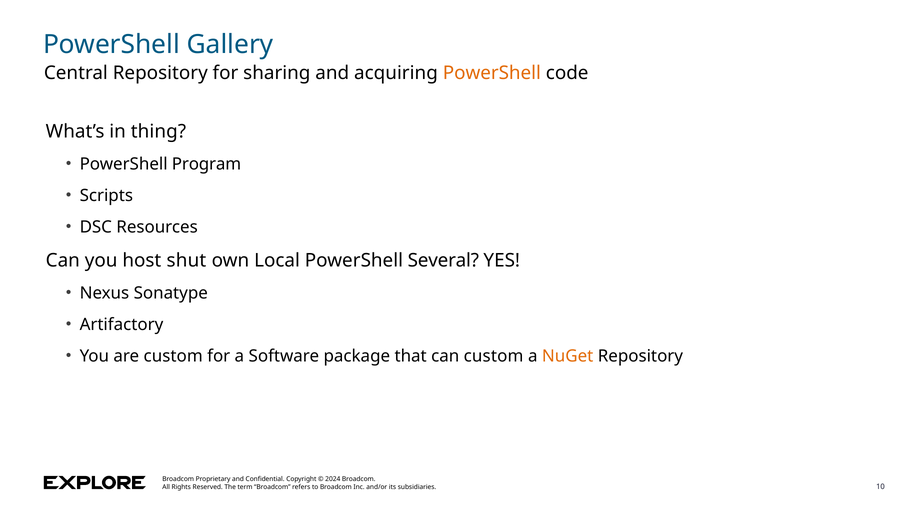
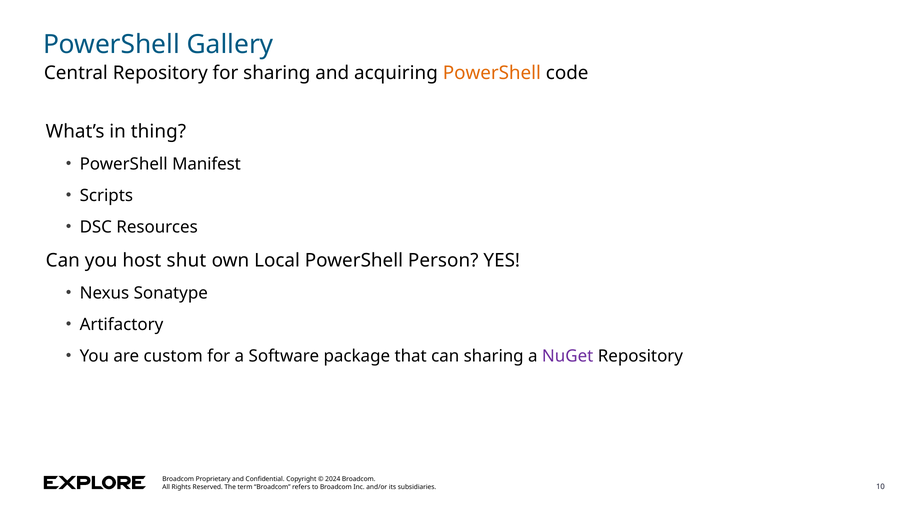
Program: Program -> Manifest (206, 164)
Several: Several -> Person (443, 260)
can custom: custom -> sharing (494, 356)
NuGet colour: orange -> purple (568, 356)
